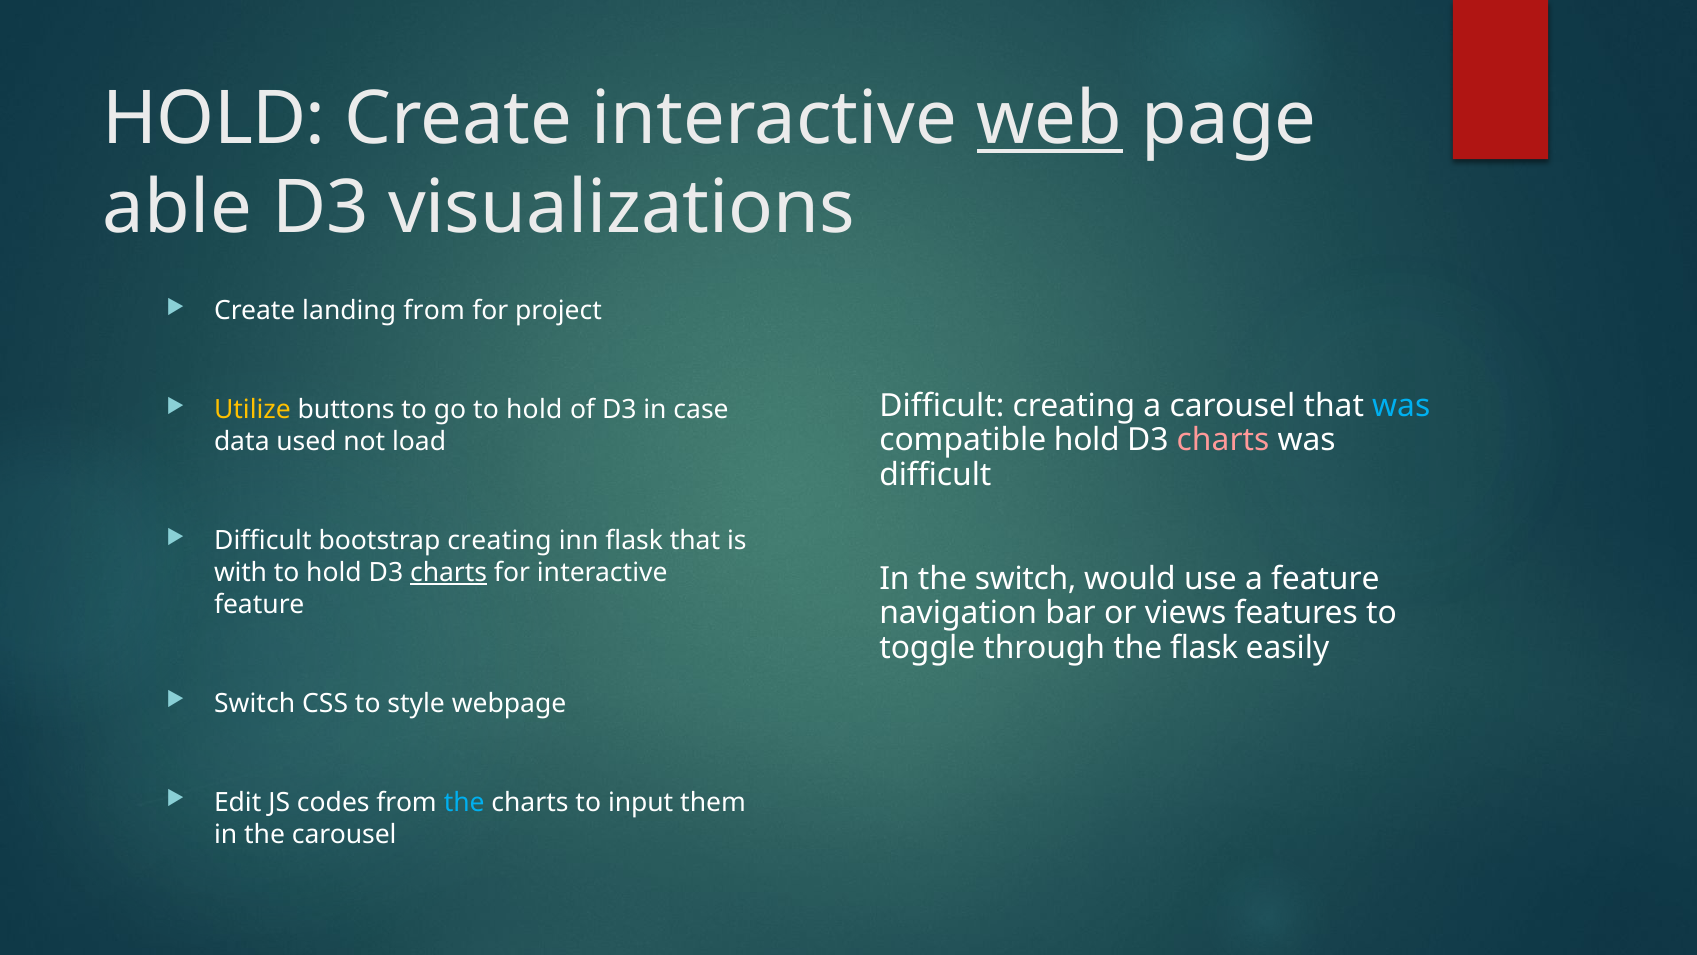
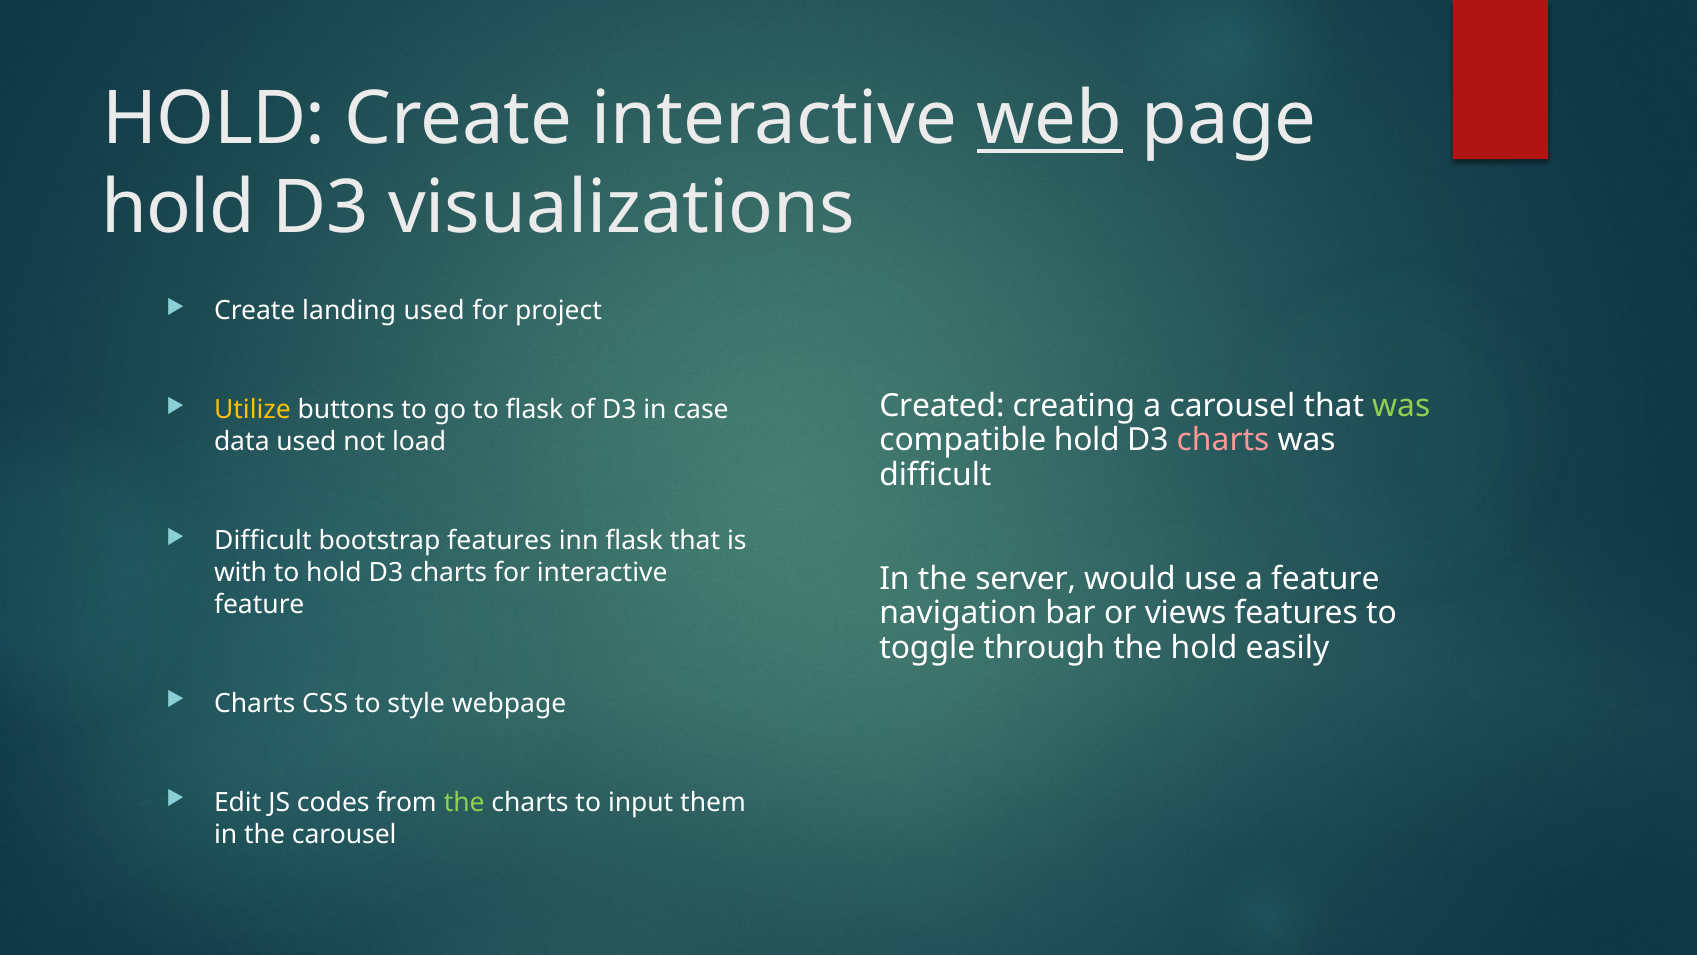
able: able -> hold (178, 208)
landing from: from -> used (434, 311)
Difficult: Difficult -> Created (942, 406)
was colour: light blue -> light green (1401, 406)
go to hold: hold -> flask (534, 410)
bootstrap creating: creating -> features (500, 541)
charts underline: present -> none (449, 573)
the switch: switch -> server (1026, 579)
the flask: flask -> hold (1204, 648)
Switch: Switch -> Charts (255, 703)
the colour: light blue -> light green (464, 802)
